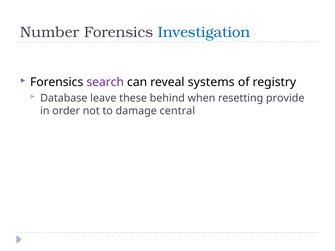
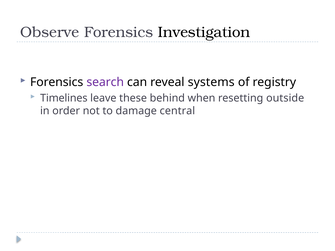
Number: Number -> Observe (50, 32)
Investigation colour: blue -> black (204, 32)
Database: Database -> Timelines (64, 98)
provide: provide -> outside (285, 98)
